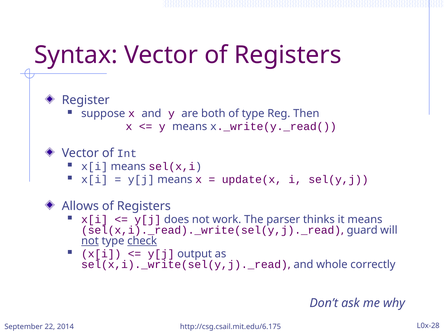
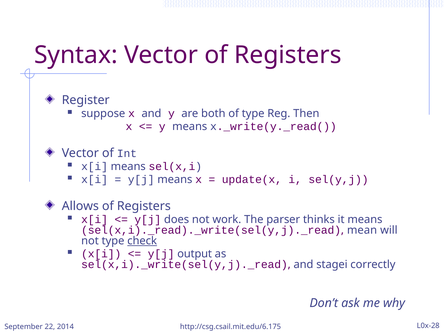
guard: guard -> mean (362, 230)
not underline: present -> none (90, 241)
whole: whole -> stagei (332, 264)
